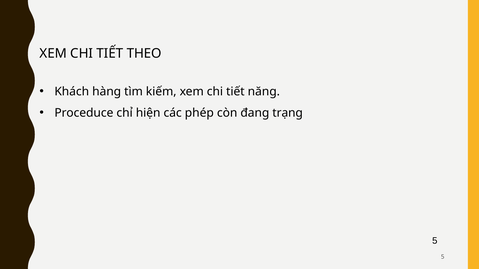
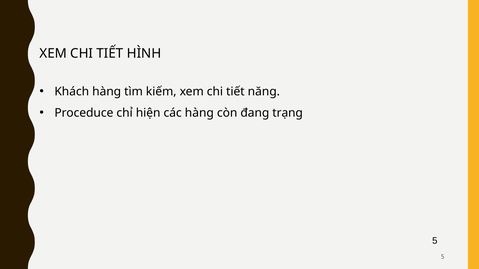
THEO: THEO -> HÌNH (144, 54)
các phép: phép -> hàng (199, 113)
